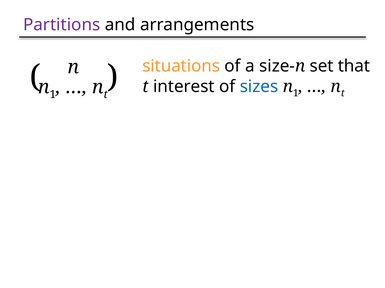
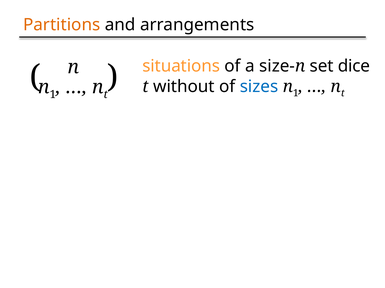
Partitions colour: purple -> orange (62, 25)
that: that -> dice (354, 66)
interest: interest -> without (184, 87)
